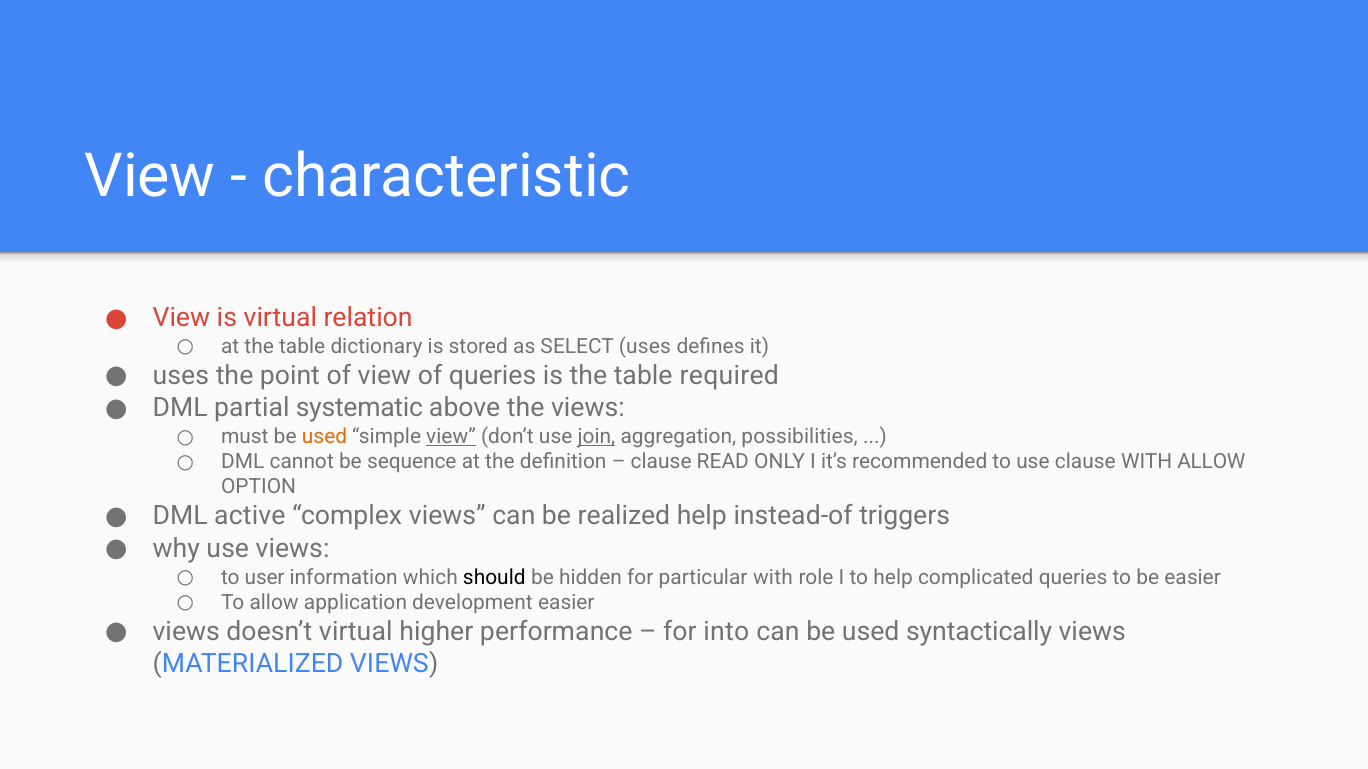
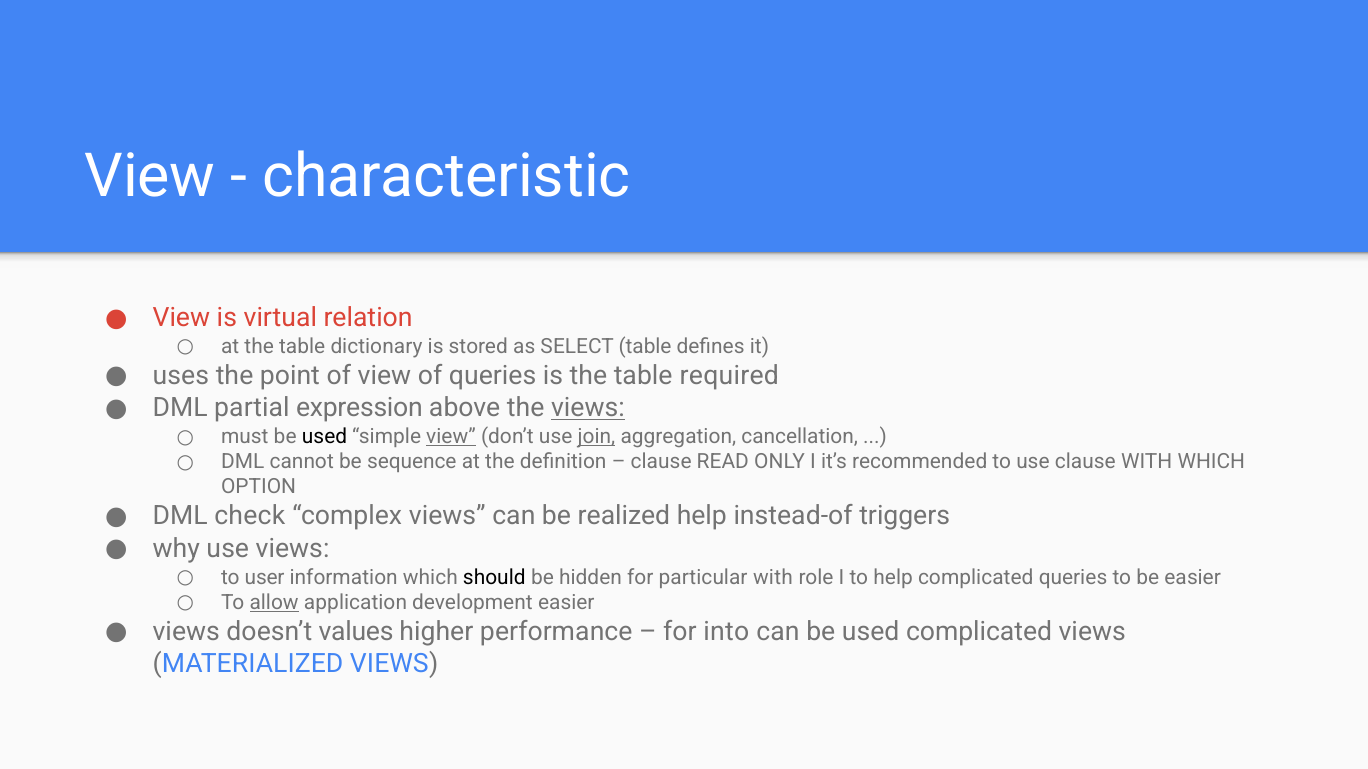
SELECT uses: uses -> table (645, 347)
systematic: systematic -> expression (359, 408)
views underline: none -> present (588, 408)
used colour: orange -> black (325, 437)
possibilities: possibilities -> cancellation (800, 437)
WITH ALLOW: ALLOW -> WHICH (1211, 462)
active: active -> check (250, 516)
allow underline: none -> present (274, 603)
doesn’t virtual: virtual -> values (356, 632)
used syntactically: syntactically -> complicated (979, 632)
